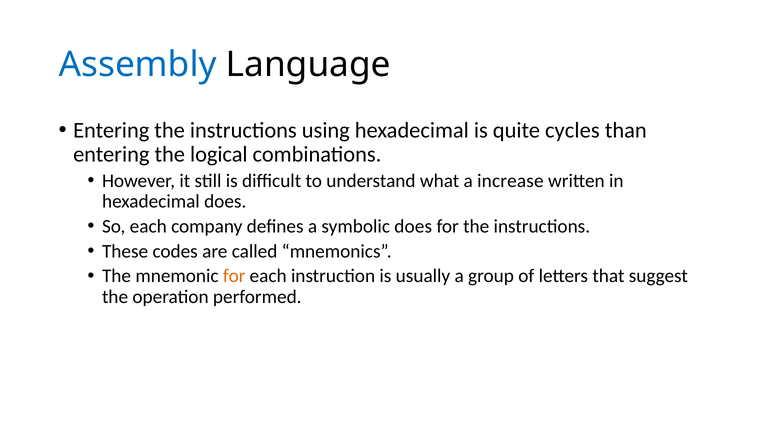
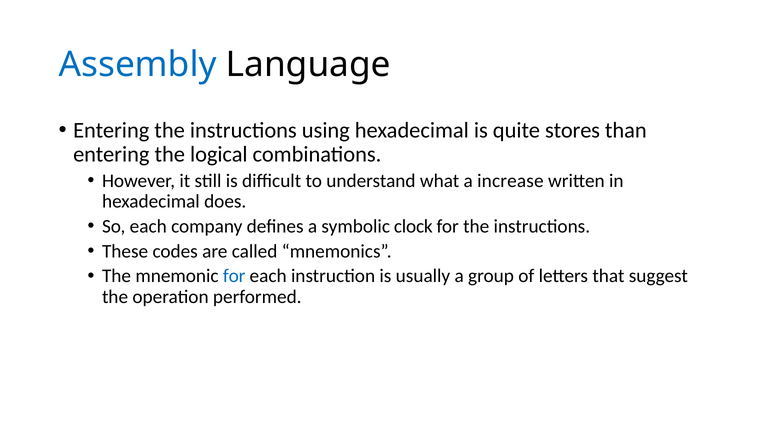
cycles: cycles -> stores (573, 130)
symbolic does: does -> clock (413, 226)
for colour: orange -> blue (234, 276)
